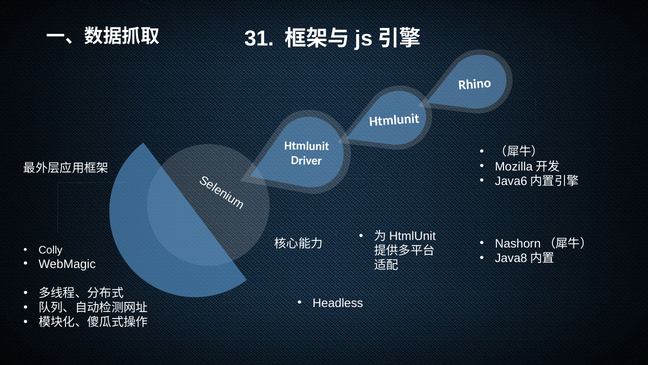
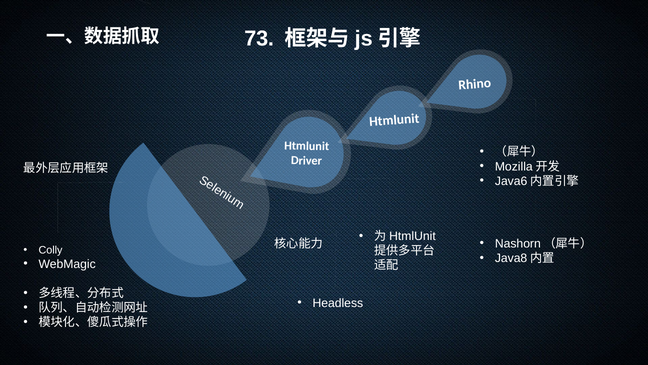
31: 31 -> 73 (259, 38)
